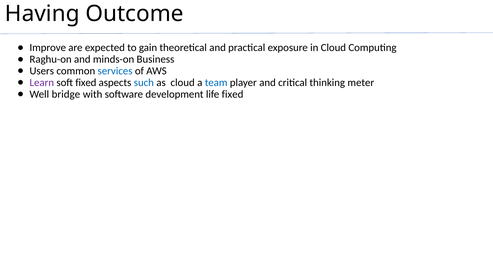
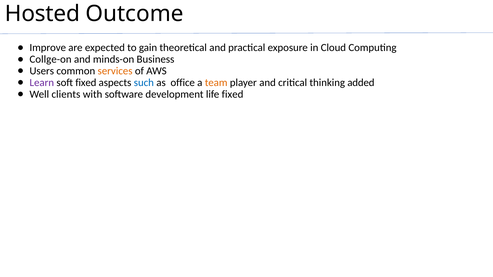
Having: Having -> Hosted (42, 14)
Raghu-on: Raghu-on -> Collge-on (51, 59)
services colour: blue -> orange (115, 71)
as cloud: cloud -> office (183, 83)
team colour: blue -> orange (216, 83)
meter: meter -> added (361, 83)
bridge: bridge -> clients (66, 94)
